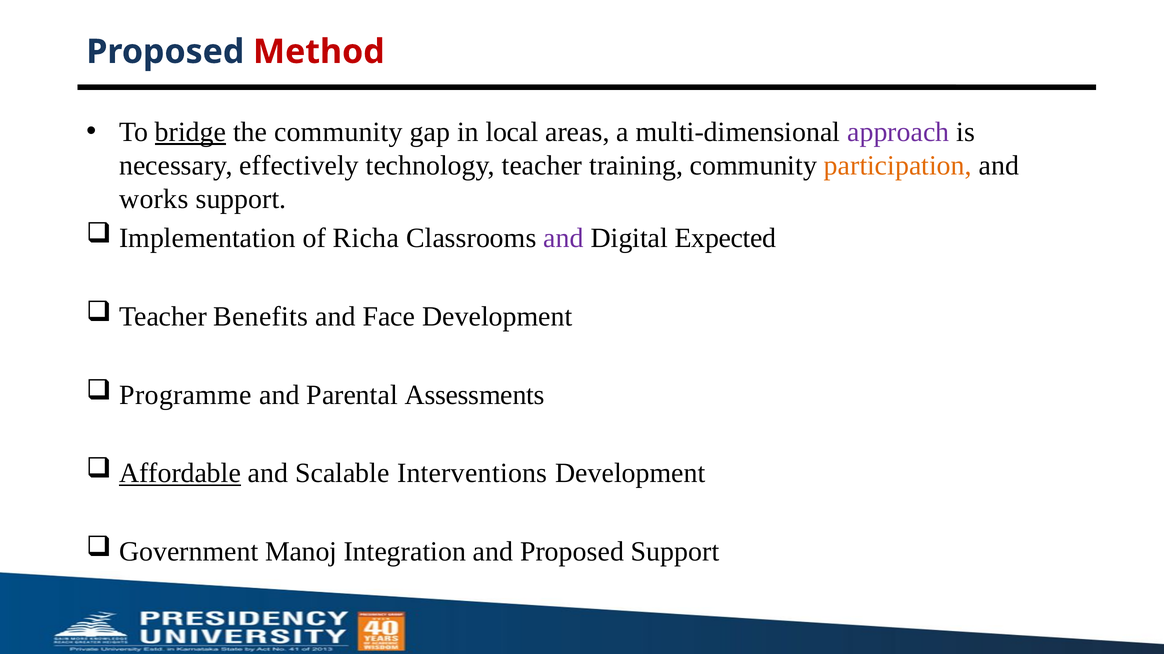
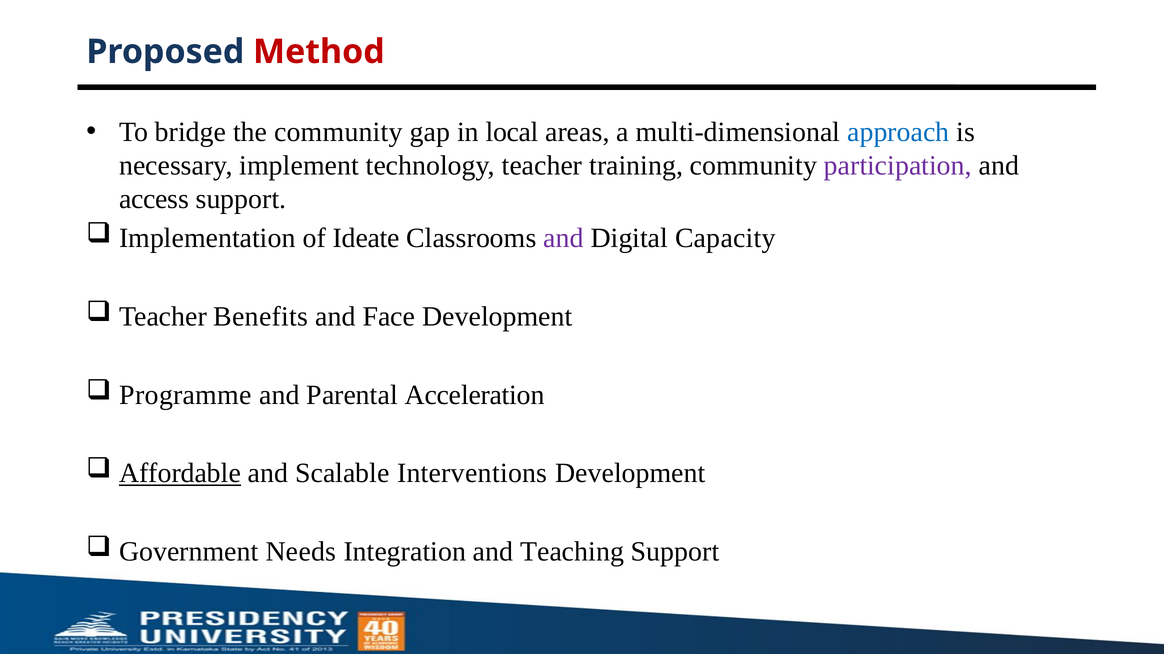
bridge underline: present -> none (191, 132)
approach colour: purple -> blue (898, 132)
effectively: effectively -> implement (299, 166)
participation colour: orange -> purple (898, 166)
works: works -> access (154, 199)
Richa: Richa -> Ideate (366, 238)
Expected: Expected -> Capacity (725, 238)
Assessments: Assessments -> Acceleration (475, 395)
Manoj: Manoj -> Needs (301, 552)
and Proposed: Proposed -> Teaching (572, 552)
